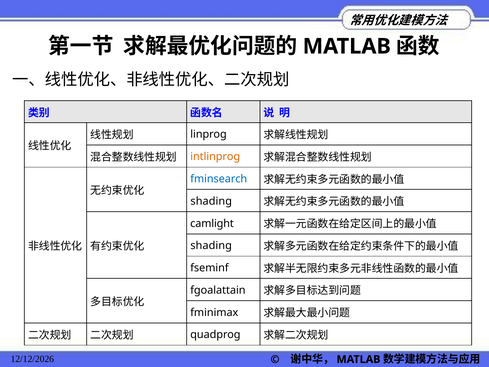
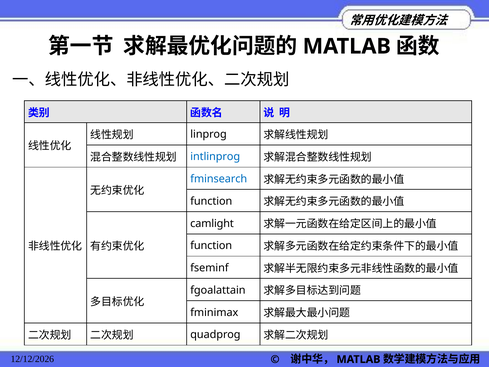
intlinprog colour: orange -> blue (215, 157)
shading: shading -> function (211, 201)
shading: shading -> function (211, 245)
